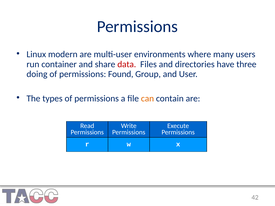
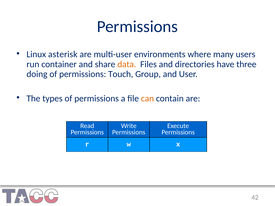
modern: modern -> asterisk (63, 54)
data colour: red -> orange (127, 64)
Found: Found -> Touch (121, 74)
